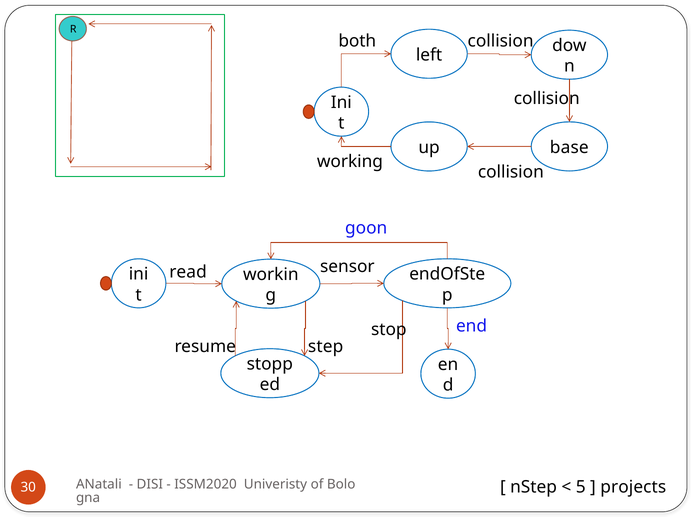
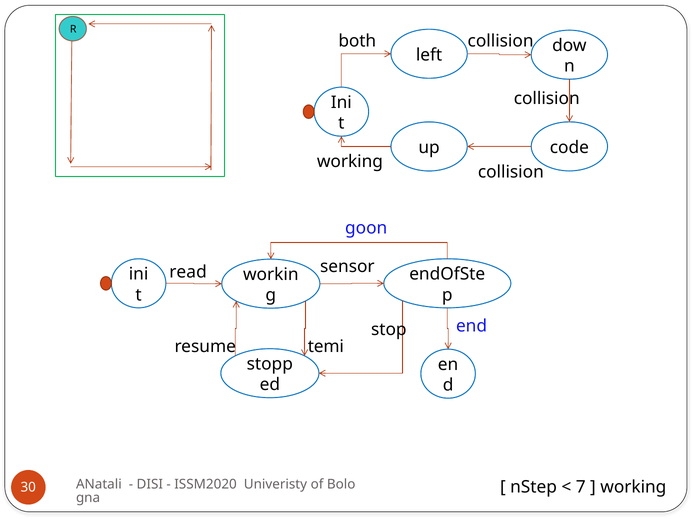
base: base -> code (569, 148)
step: step -> temi (326, 347)
5: 5 -> 7 (581, 487)
projects: projects -> working (633, 487)
